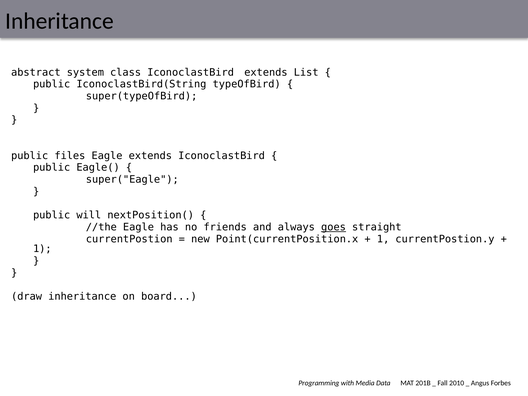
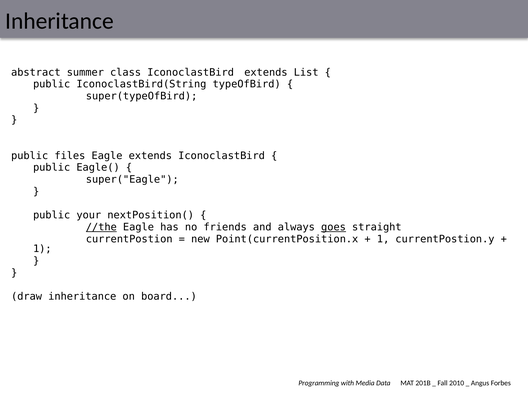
system: system -> summer (85, 72)
will: will -> your (89, 215)
//the underline: none -> present (101, 227)
